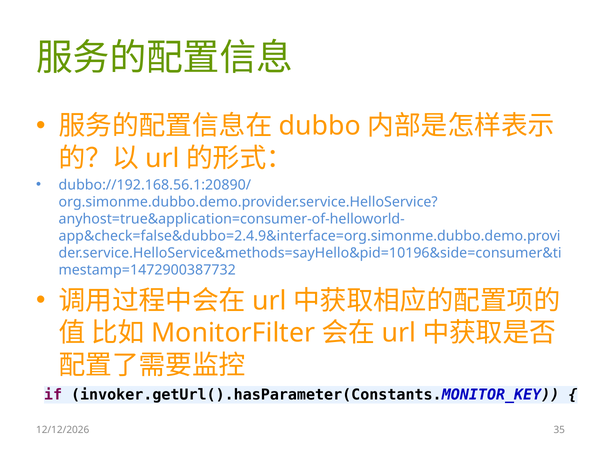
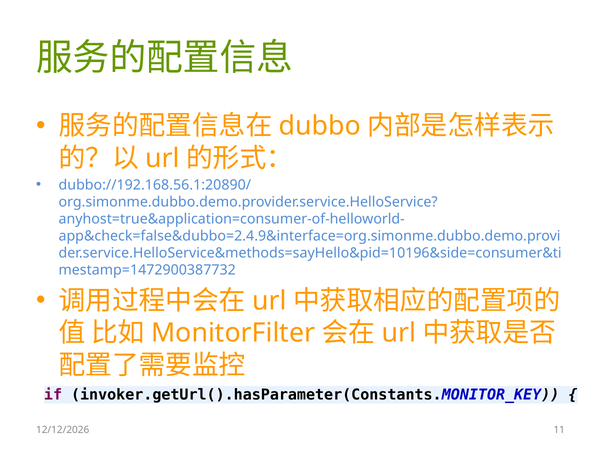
35: 35 -> 11 (559, 430)
